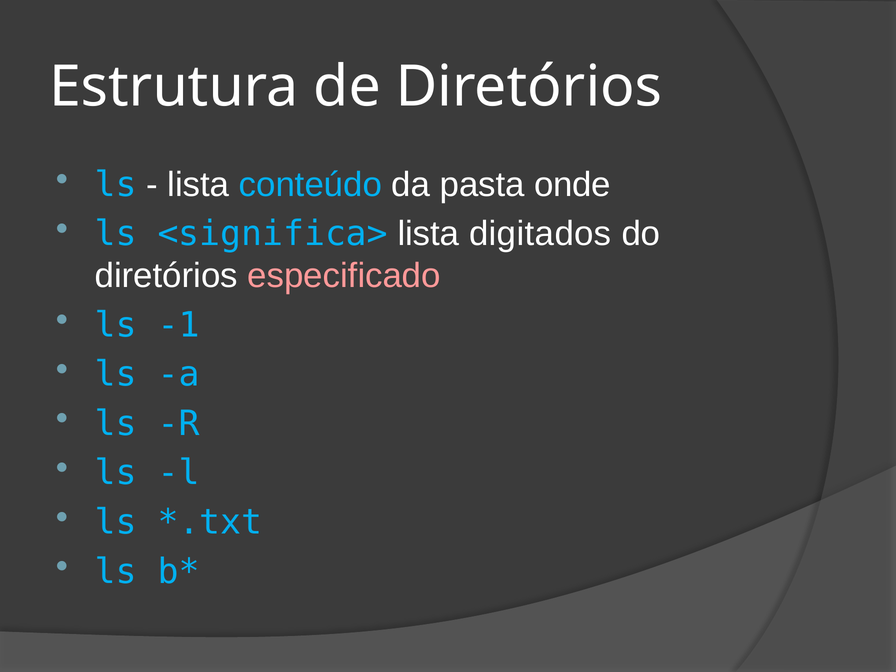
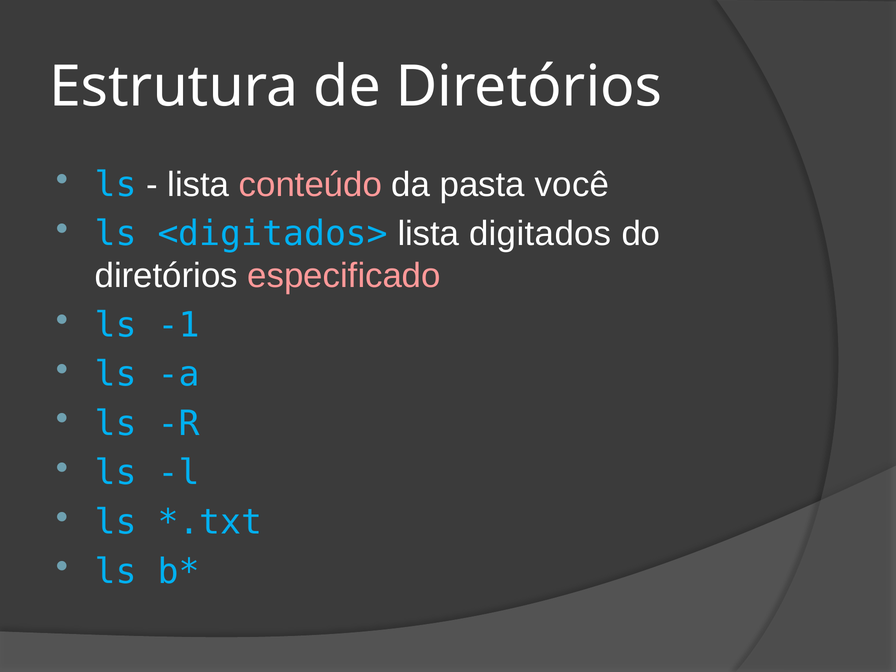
conteúdo colour: light blue -> pink (310, 185)
onde: onde -> você (572, 185)
<significa>: <significa> -> <digitados> (273, 234)
